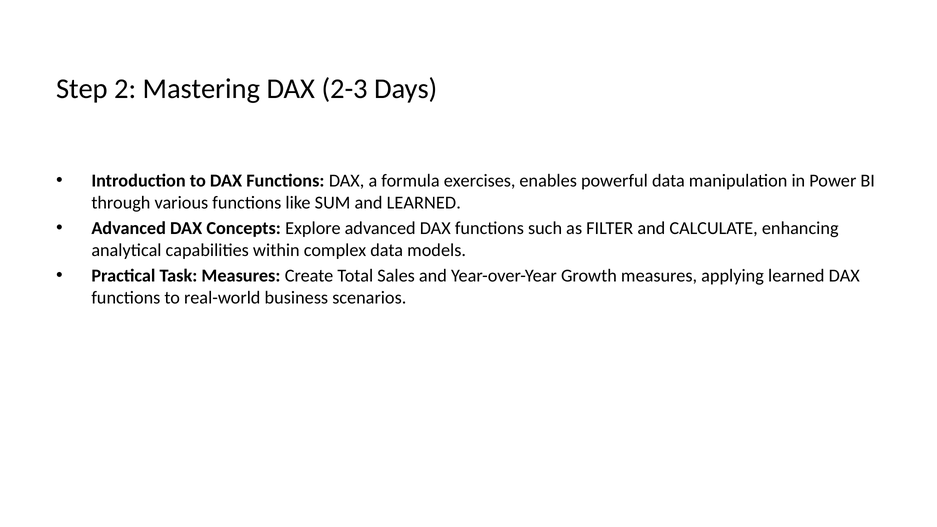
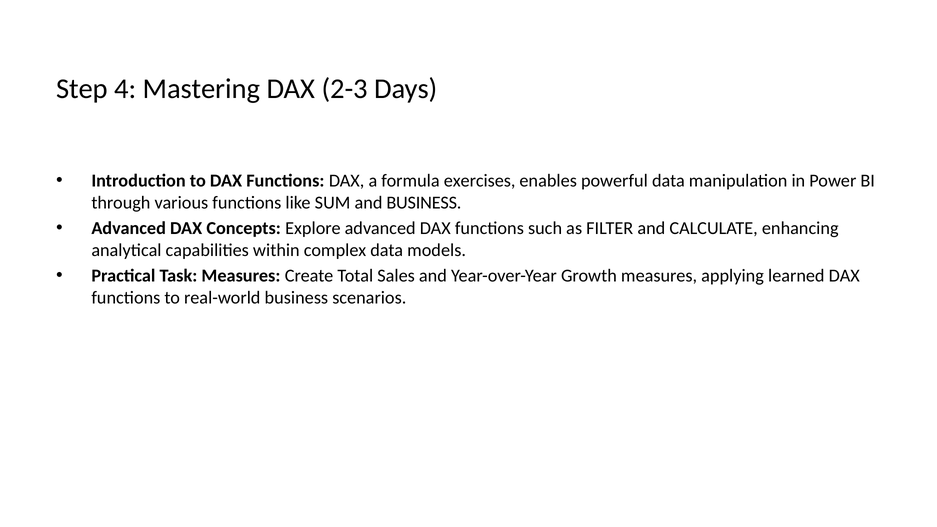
2: 2 -> 4 (125, 89)
and LEARNED: LEARNED -> BUSINESS (424, 203)
